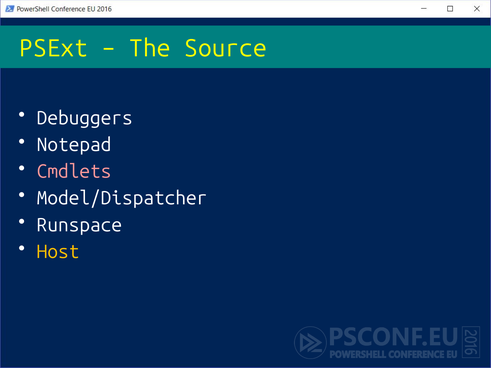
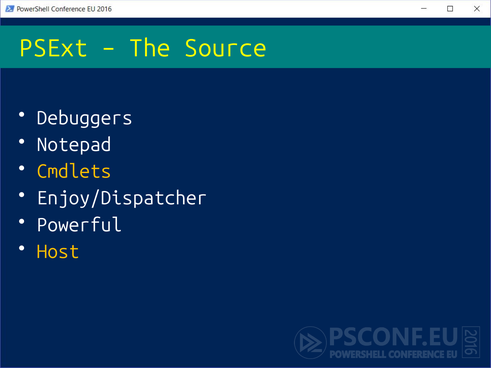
Cmdlets colour: pink -> yellow (74, 172)
Model/Dispatcher: Model/Dispatcher -> Enjoy/Dispatcher (122, 198)
Runspace: Runspace -> Powerful (80, 225)
